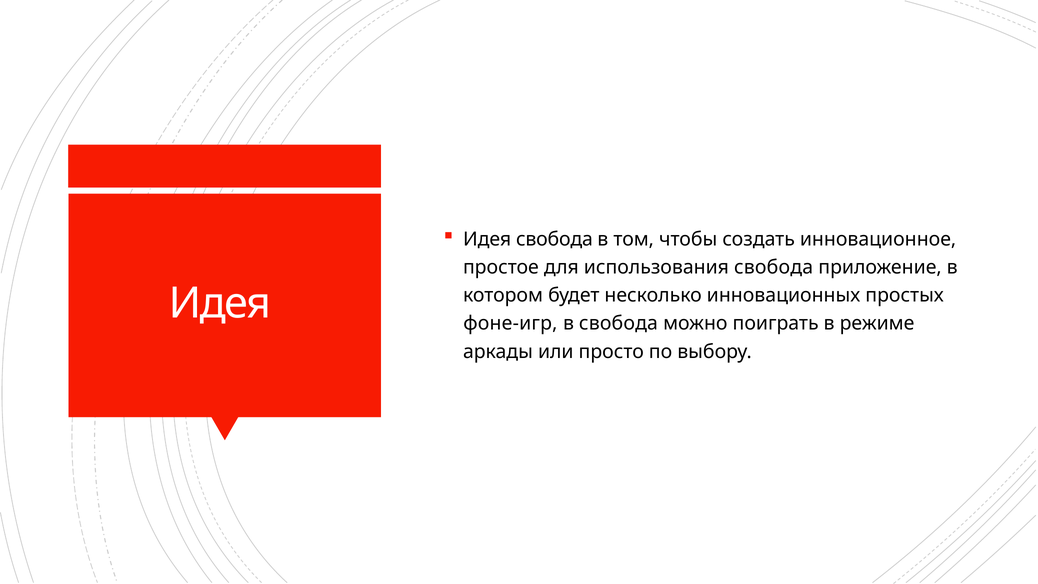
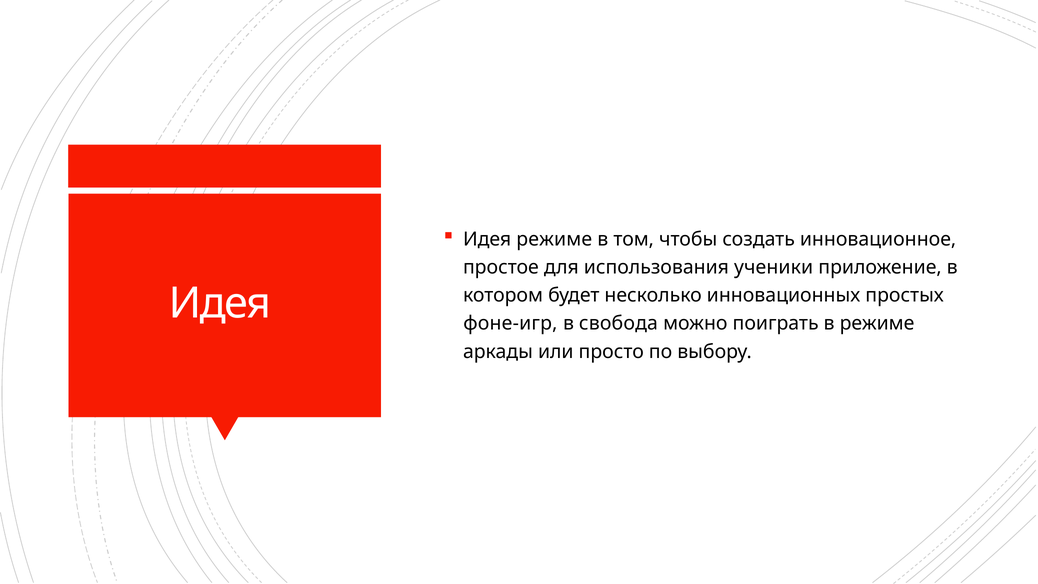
Идея свобода: свобода -> режиме (554, 239)
использования свобода: свобода -> ученики (774, 267)
